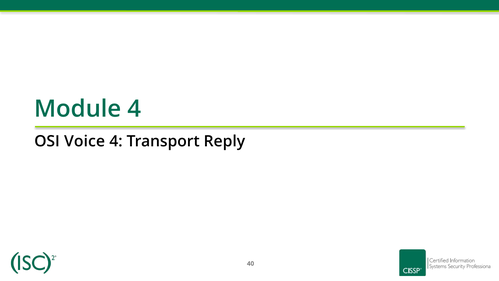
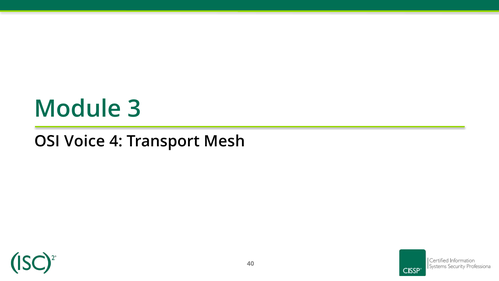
Module 4: 4 -> 3 (134, 109)
Reply: Reply -> Mesh (224, 141)
